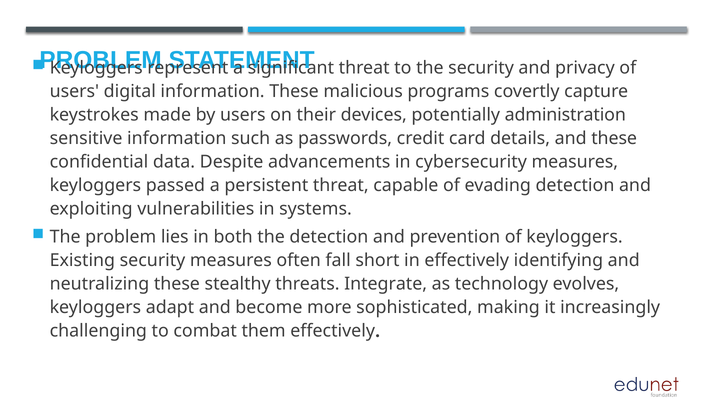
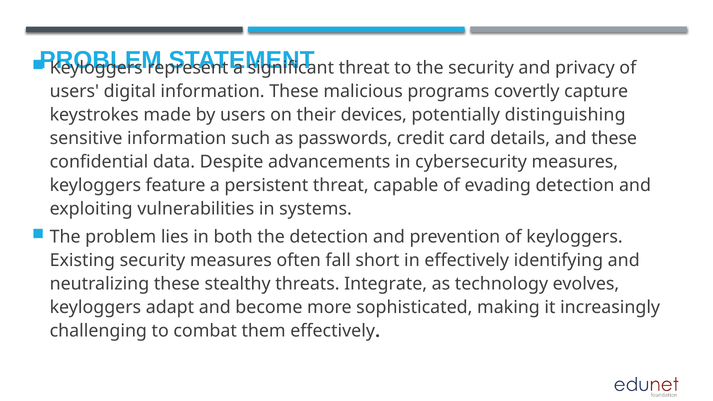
administration: administration -> distinguishing (565, 115)
passed: passed -> feature (176, 185)
